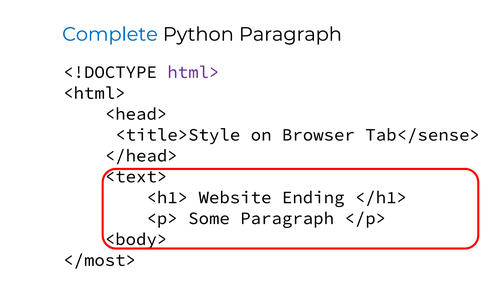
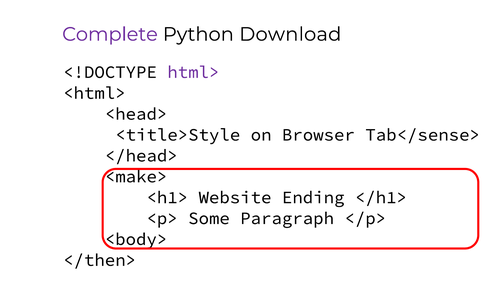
Complete colour: blue -> purple (110, 34)
Python Paragraph: Paragraph -> Download (290, 34)
<text>: <text> -> <make> (136, 176)
</most>: </most> -> </then> (100, 260)
